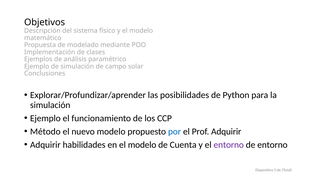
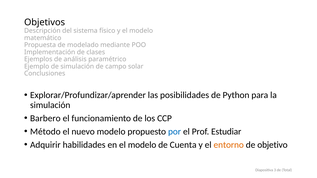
Ejemplo: Ejemplo -> Barbero (45, 119)
Prof Adquirir: Adquirir -> Estudiar (226, 132)
entorno colour: purple -> orange (229, 145)
de entorno: entorno -> objetivo (272, 145)
